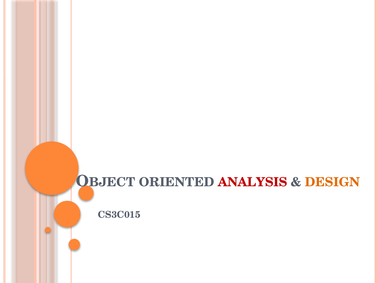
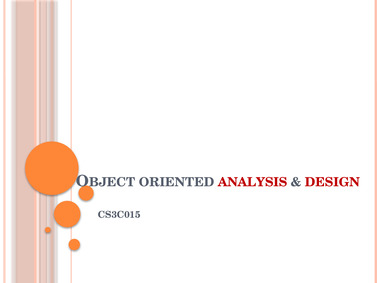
DESIGN colour: orange -> red (332, 182)
